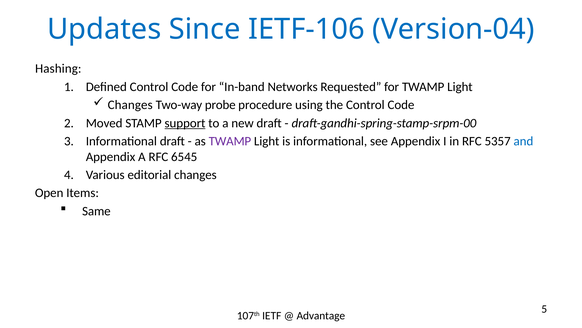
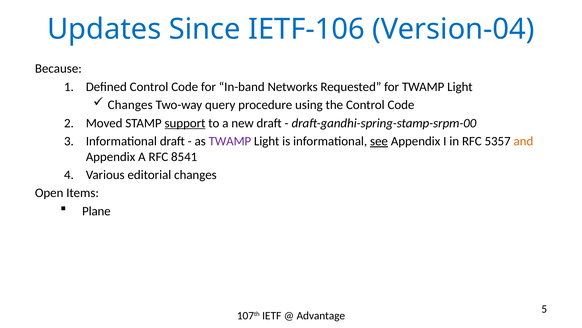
Hashing: Hashing -> Because (58, 69)
probe: probe -> query (220, 105)
see underline: none -> present (379, 141)
and colour: blue -> orange (523, 141)
6545: 6545 -> 8541 (184, 156)
Same: Same -> Plane (96, 211)
